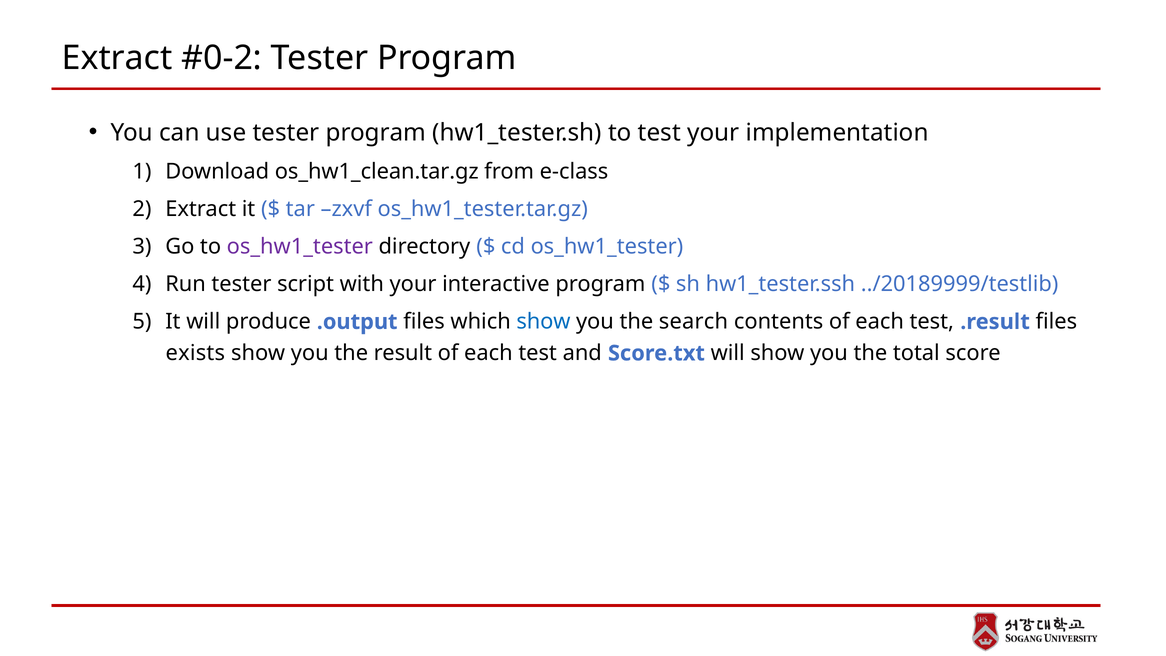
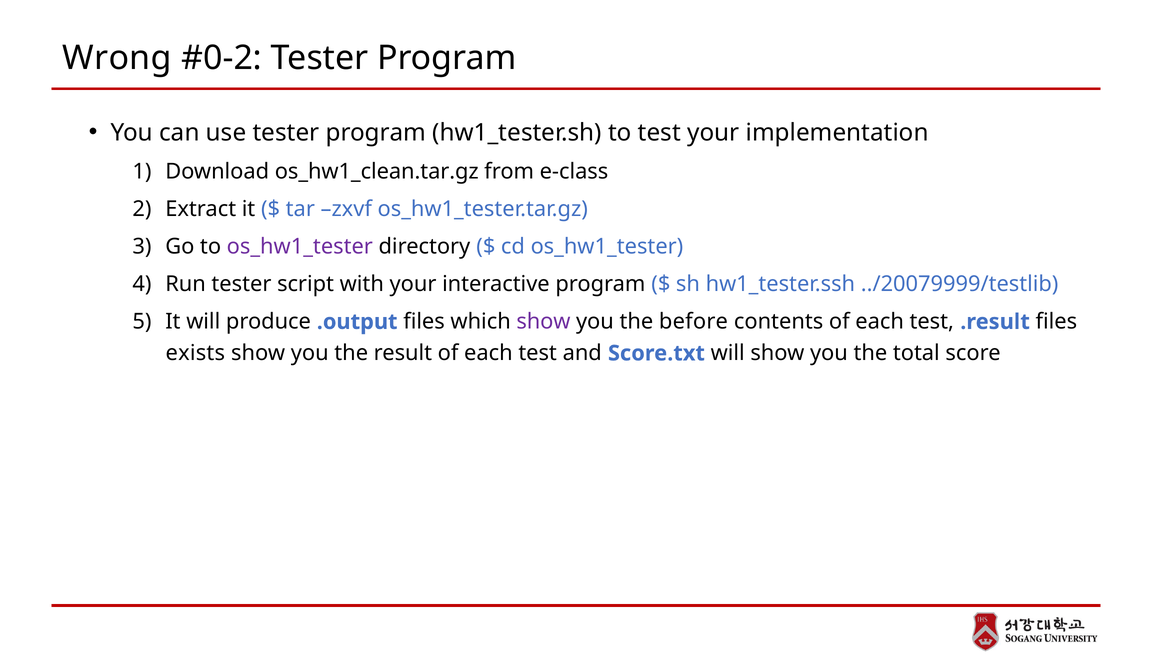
Extract: Extract -> Wrong (117, 58)
../20189999/testlib: ../20189999/testlib -> ../20079999/testlib (960, 284)
show colour: blue -> purple (543, 322)
search: search -> before (693, 322)
